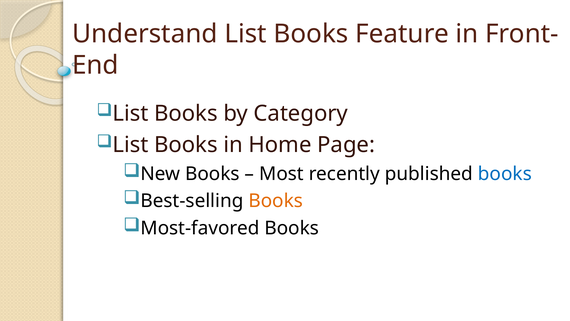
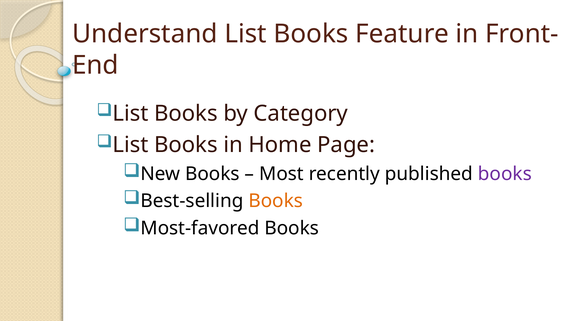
books colour: blue -> purple (505, 174)
